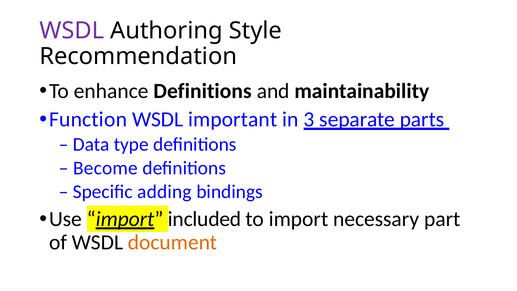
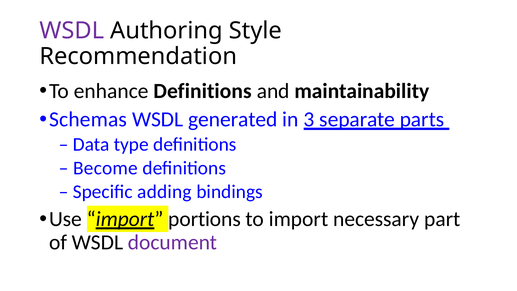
Function: Function -> Schemas (88, 119)
important: important -> generated (233, 119)
included: included -> portions (205, 219)
document colour: orange -> purple (173, 242)
